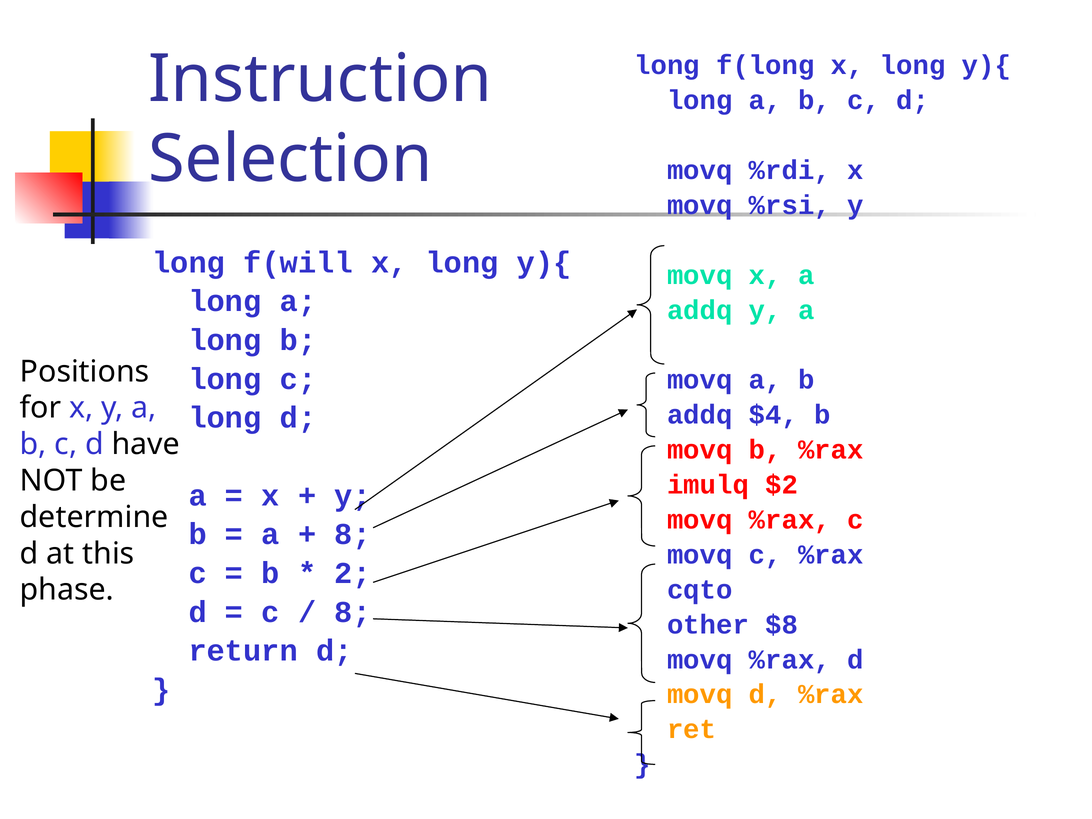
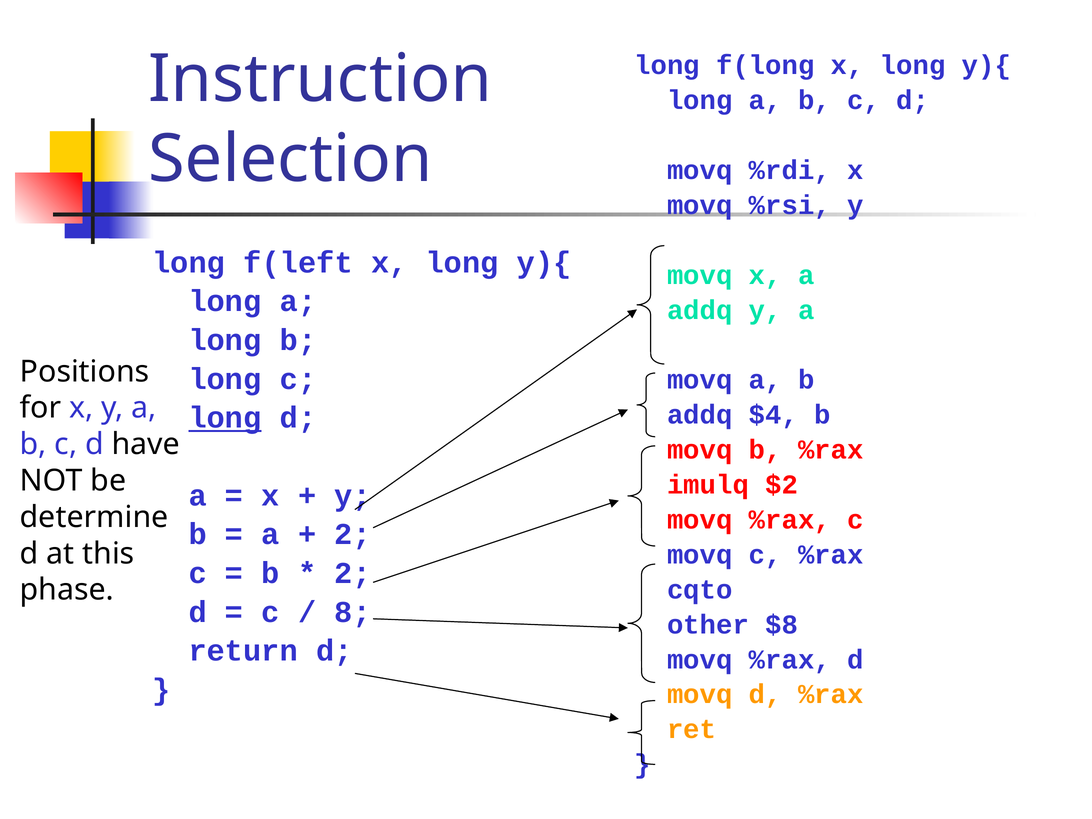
f(will: f(will -> f(left (298, 263)
long underline: none -> present (225, 418)
8: 8 -> 2 (353, 534)
